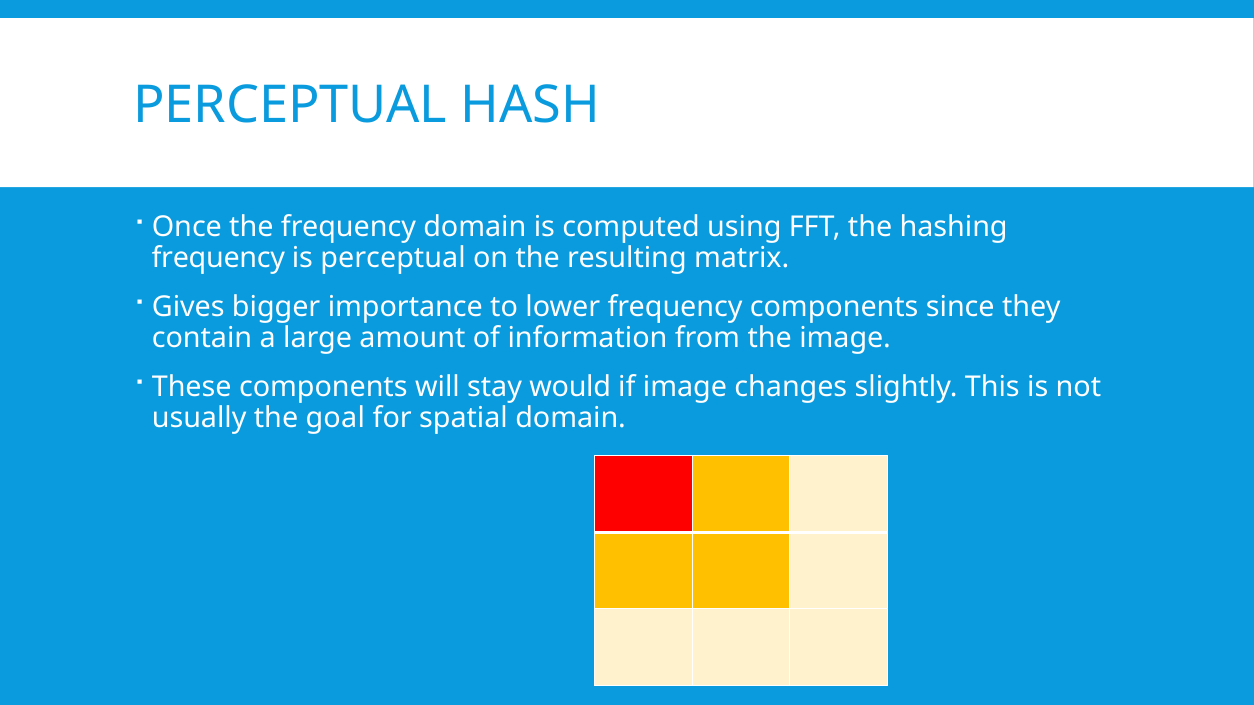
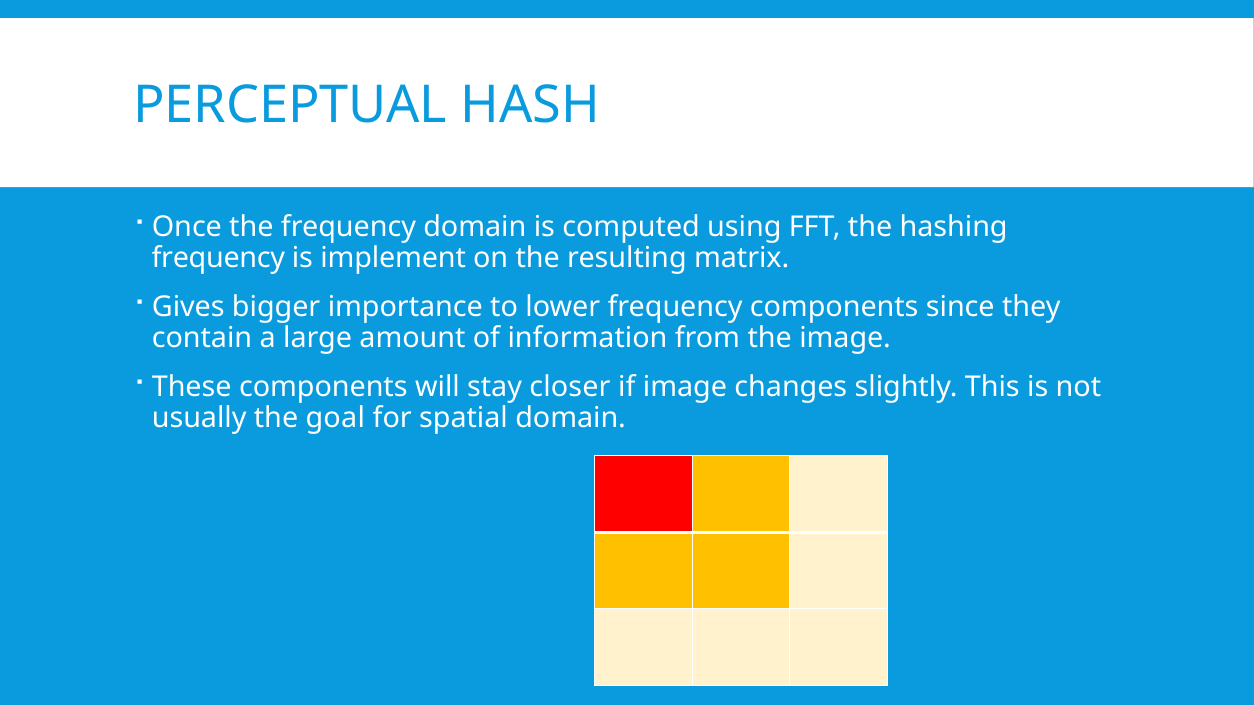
is perceptual: perceptual -> implement (393, 258)
would: would -> closer (570, 387)
